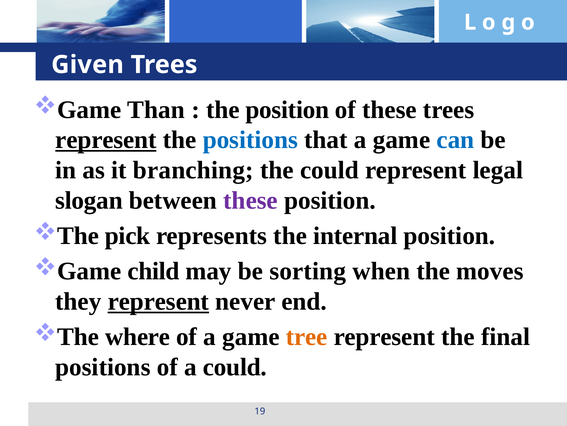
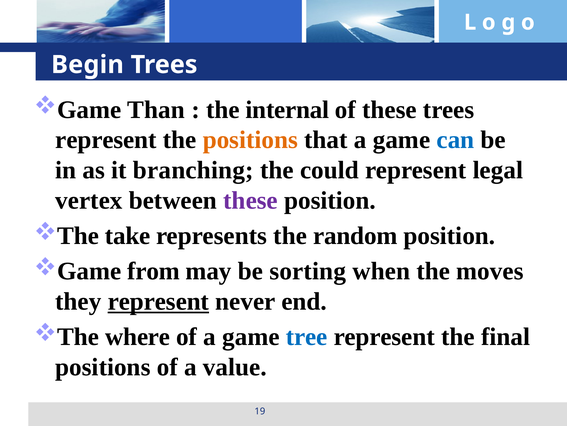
Given: Given -> Begin (87, 65)
the position: position -> internal (287, 110)
represent underline: present -> none (106, 140)
positions colour: blue -> orange (250, 140)
slogan: slogan -> vertex (89, 200)
pick: pick -> take (128, 236)
internal: internal -> random (355, 236)
child: child -> from (153, 271)
tree colour: orange -> blue (307, 336)
a could: could -> value (235, 367)
